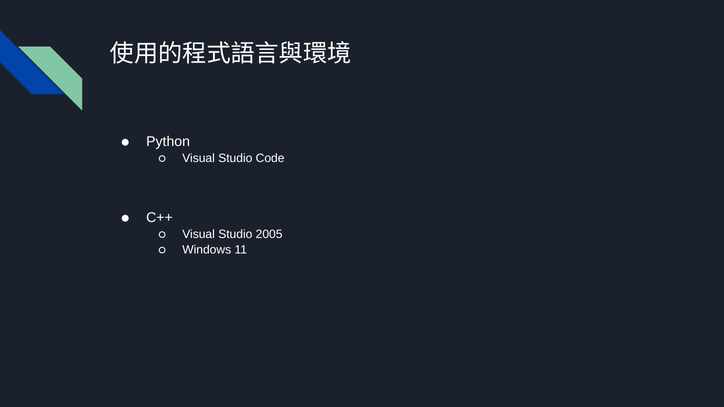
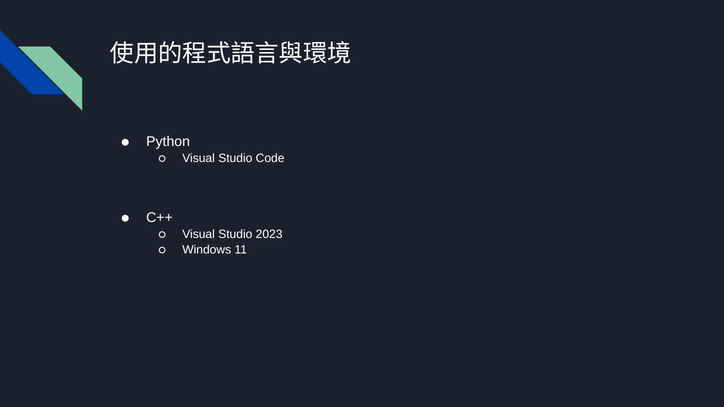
2005: 2005 -> 2023 (269, 235)
